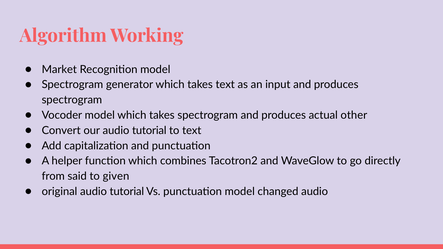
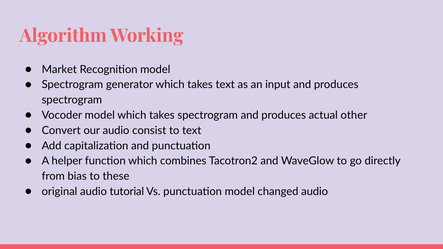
our audio tutorial: tutorial -> consist (149, 131)
said: said -> bias (77, 176)
given: given -> these (116, 176)
